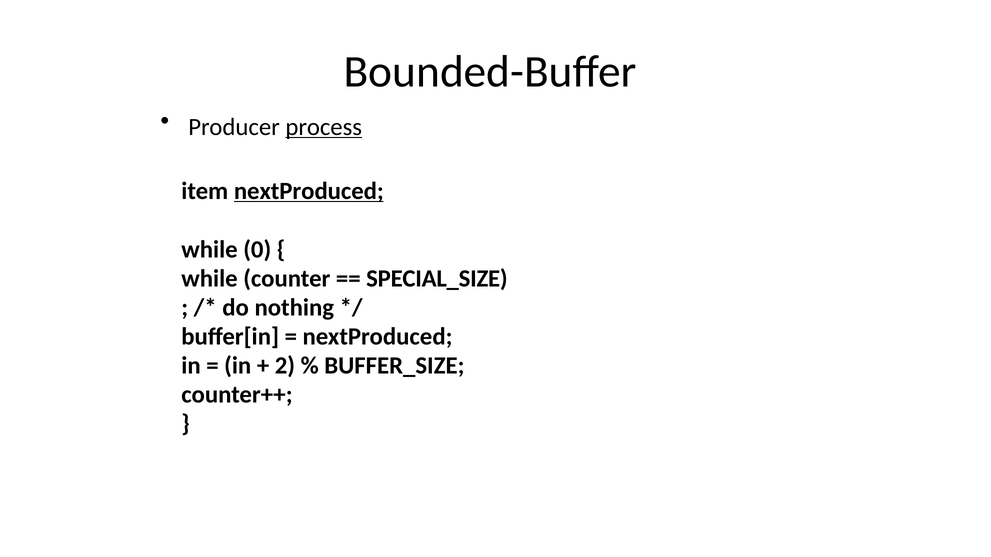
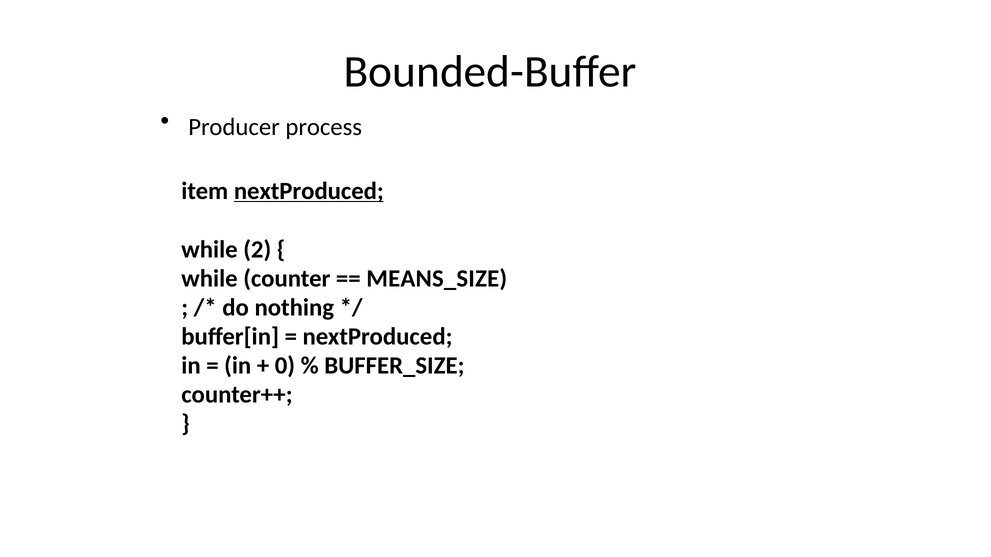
process underline: present -> none (324, 127)
0: 0 -> 2 (257, 250)
SPECIAL_SIZE: SPECIAL_SIZE -> MEANS_SIZE (437, 279)
2: 2 -> 0 (285, 366)
